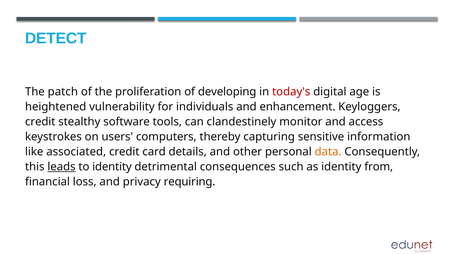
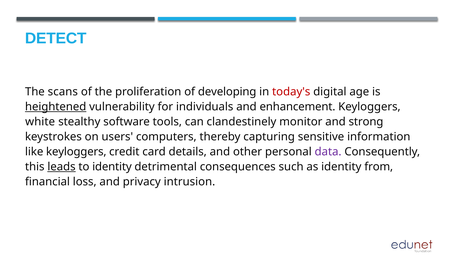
patch: patch -> scans (63, 92)
heightened underline: none -> present (56, 107)
credit: credit -> white (40, 122)
access: access -> strong (366, 122)
like associated: associated -> keyloggers (76, 152)
data colour: orange -> purple (328, 152)
requiring: requiring -> intrusion (189, 182)
